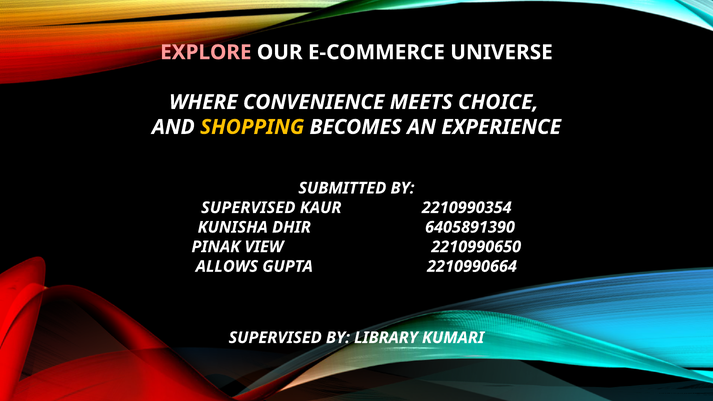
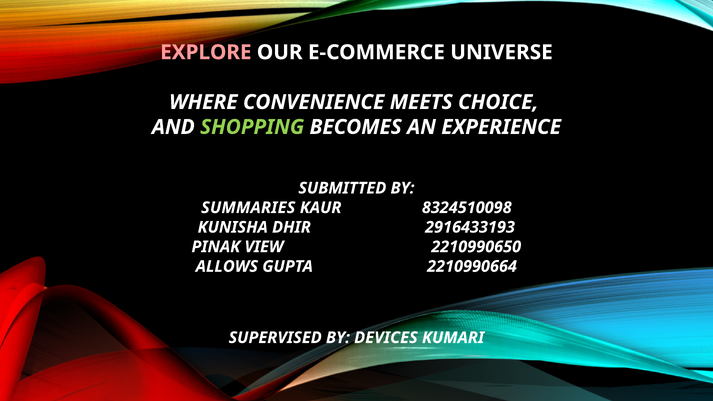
SHOPPING colour: yellow -> light green (252, 127)
SUPERVISED: SUPERVISED -> SUMMARIES (248, 208)
2210990354: 2210990354 -> 8324510098 (467, 208)
6405891390: 6405891390 -> 2916433193 (470, 227)
LIBRARY: LIBRARY -> DEVICES (386, 338)
